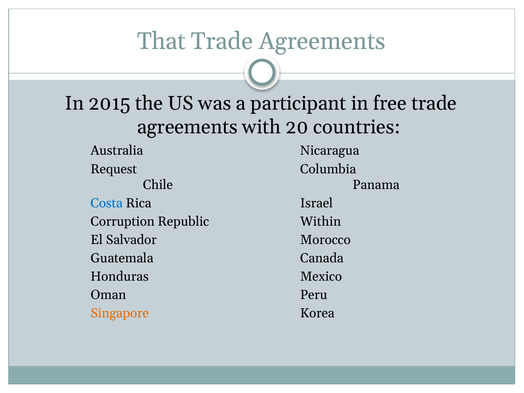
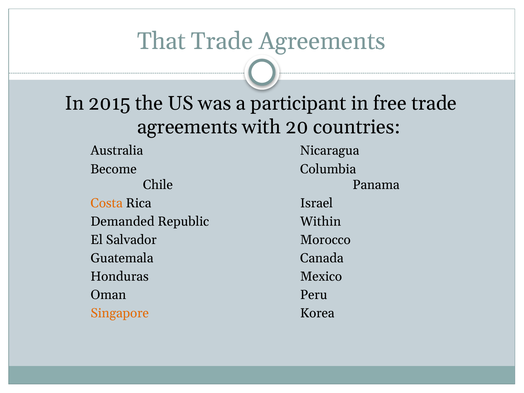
Request: Request -> Become (114, 169)
Costa colour: blue -> orange (107, 203)
Corruption: Corruption -> Demanded (123, 221)
